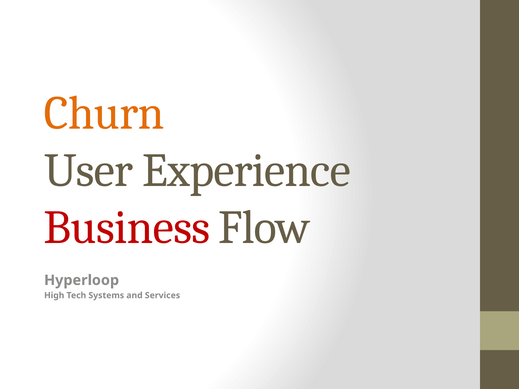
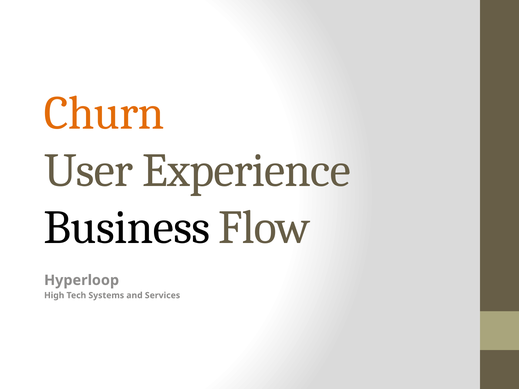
Business colour: red -> black (127, 228)
